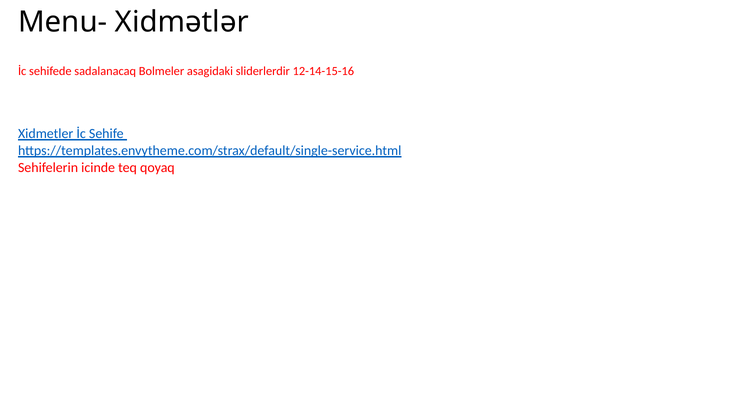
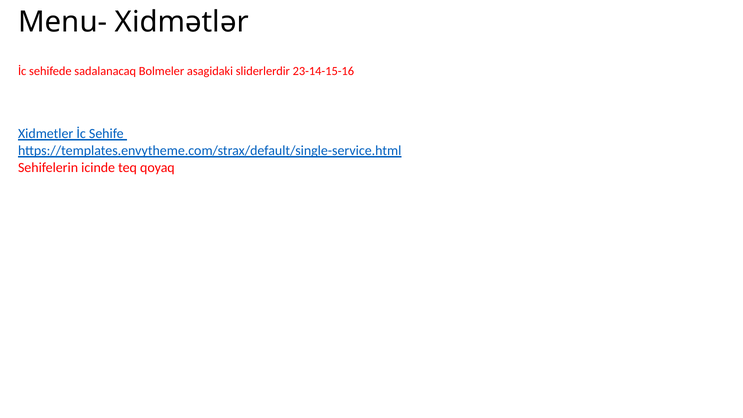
12-14-15-16: 12-14-15-16 -> 23-14-15-16 (323, 71)
